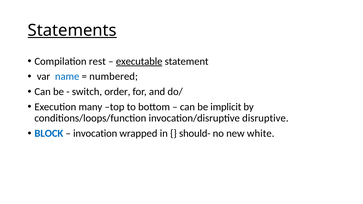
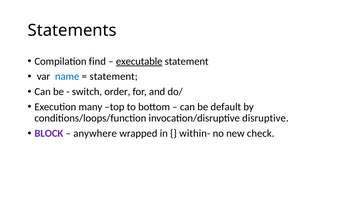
Statements underline: present -> none (72, 30)
rest: rest -> find (97, 61)
numbered: numbered -> statement (114, 77)
implicit: implicit -> default (226, 107)
BLOCK colour: blue -> purple (49, 134)
invocation: invocation -> anywhere (95, 134)
should-: should- -> within- (195, 134)
white: white -> check (261, 134)
